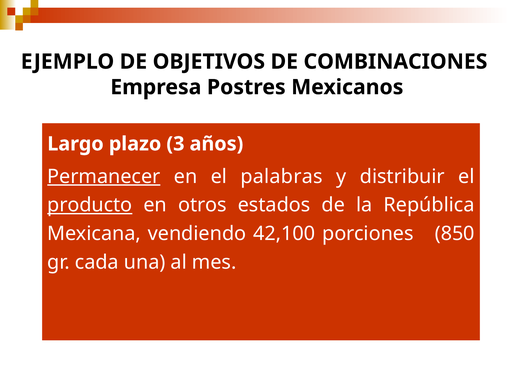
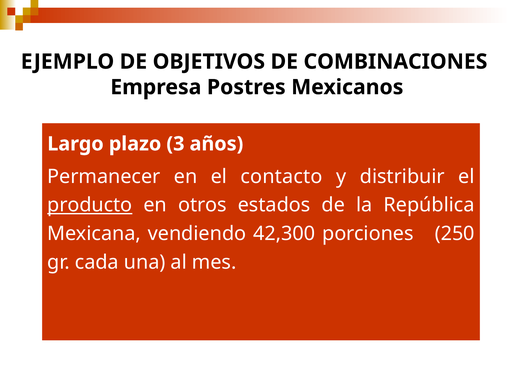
Permanecer underline: present -> none (104, 176)
palabras: palabras -> contacto (282, 176)
42,100: 42,100 -> 42,300 (284, 233)
850: 850 -> 250 (455, 233)
